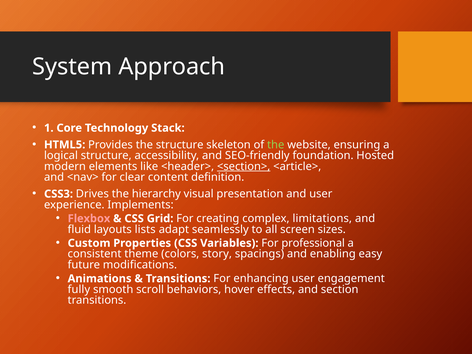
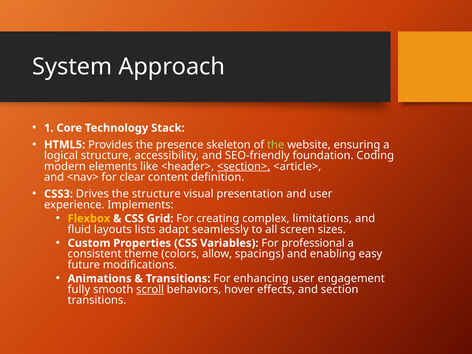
the structure: structure -> presence (180, 145)
Hosted: Hosted -> Coding (375, 156)
the hierarchy: hierarchy -> structure (156, 194)
Flexbox colour: pink -> yellow (89, 219)
story: story -> allow (217, 254)
scroll underline: none -> present (150, 289)
